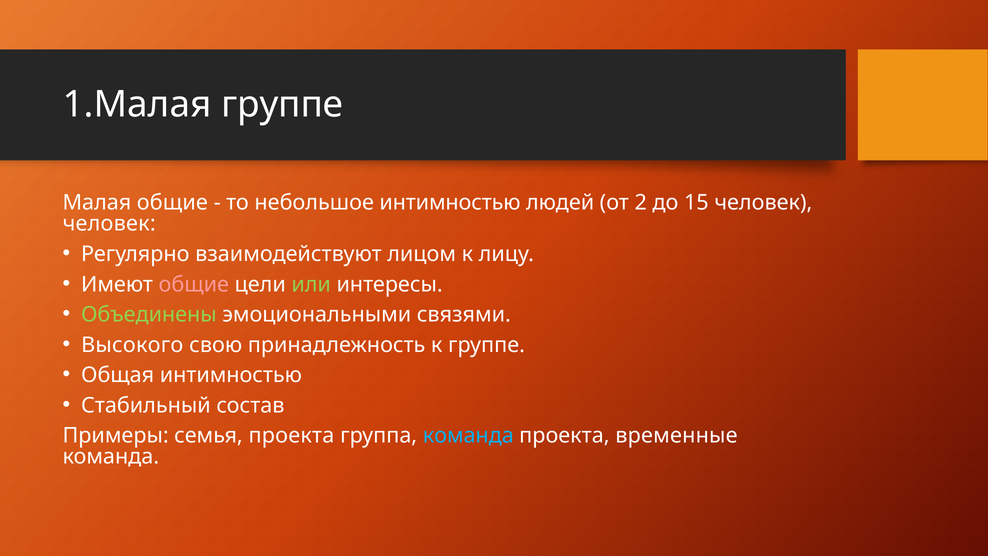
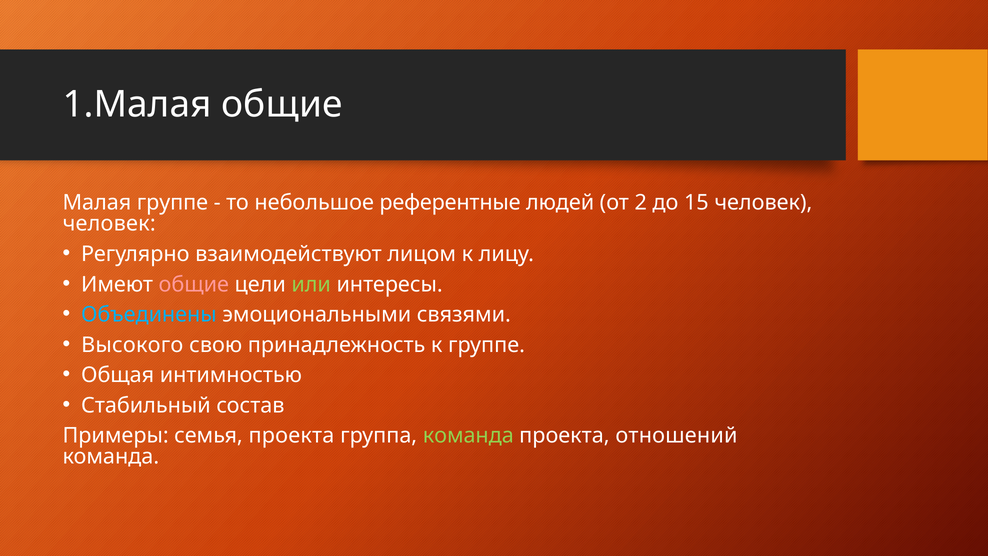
1.Малая группе: группе -> общие (282, 105)
Малая общие: общие -> группе (172, 203)
небольшое интимностью: интимностью -> референтные (450, 203)
Объединены colour: light green -> light blue (149, 314)
команда colour: light blue -> light green (468, 436)
временные: временные -> отношений (676, 436)
